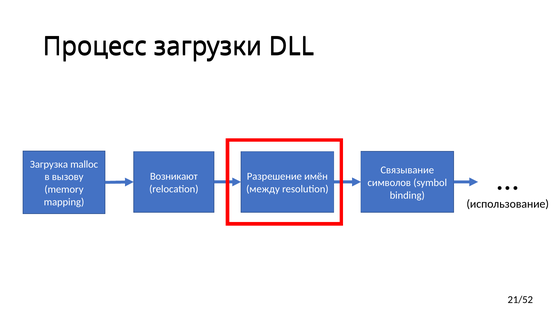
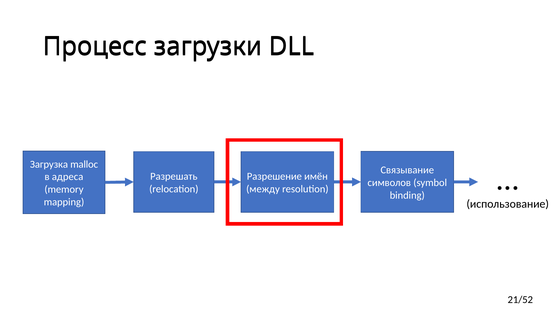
Возникают: Возникают -> Разрешать (174, 176)
вызову: вызову -> адреса (68, 177)
